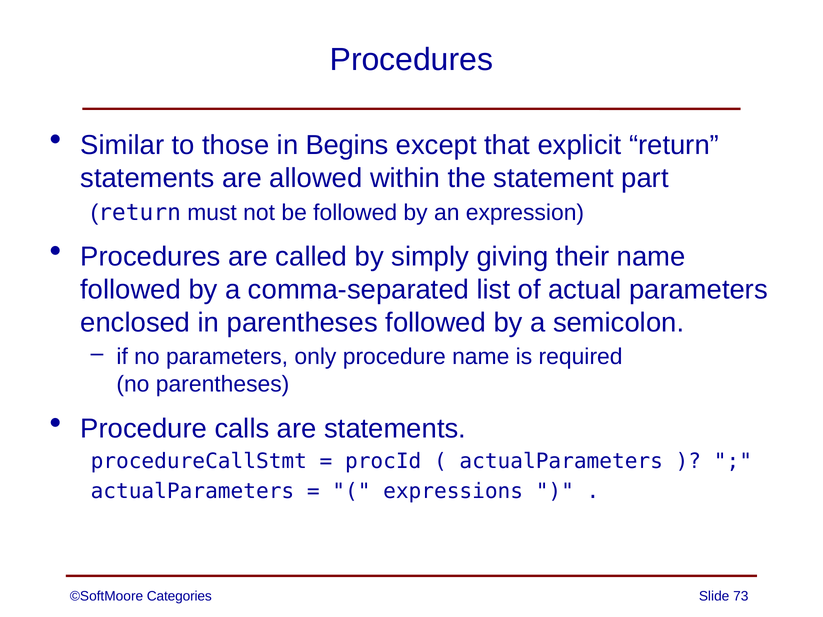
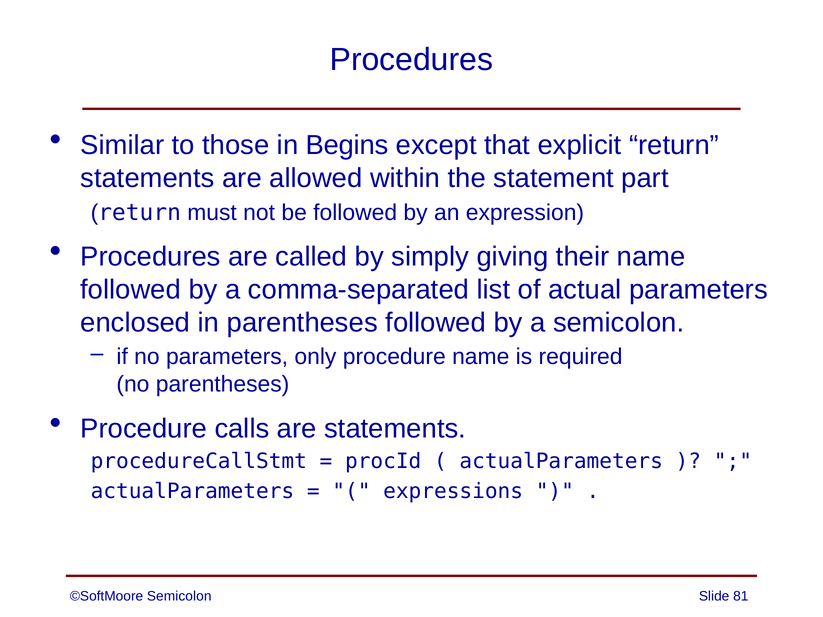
©SoftMoore Categories: Categories -> Semicolon (179, 596)
73: 73 -> 81 (741, 596)
